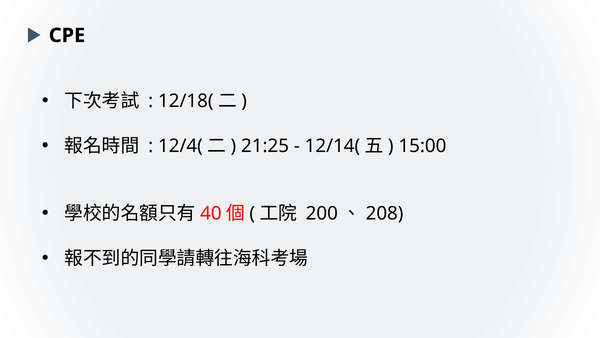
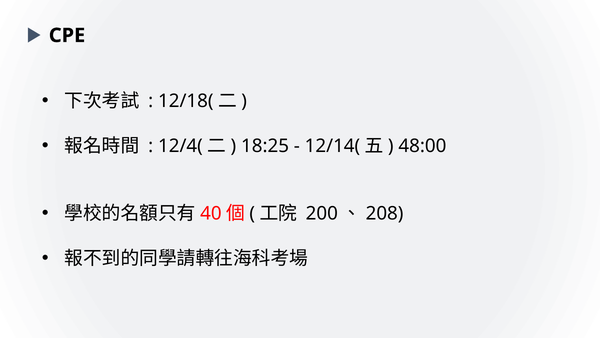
21:25: 21:25 -> 18:25 (265, 146)
15:00: 15:00 -> 48:00 (422, 146)
